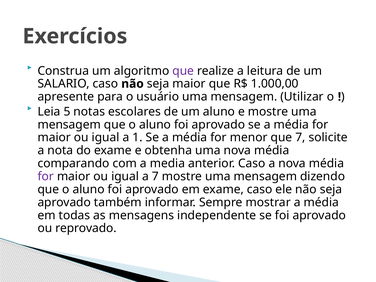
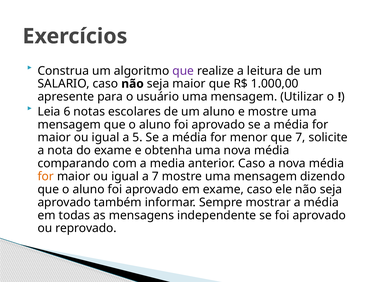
5: 5 -> 6 (67, 112)
1: 1 -> 5 (137, 138)
for colour: purple -> orange (46, 176)
